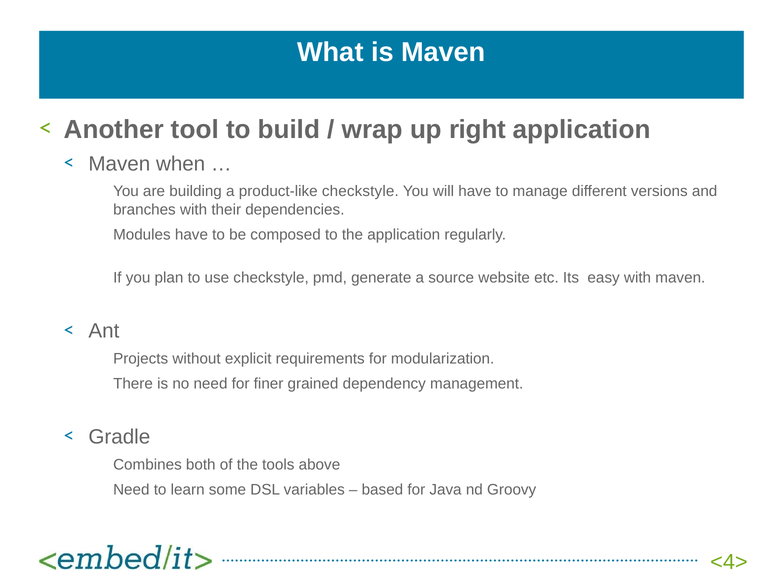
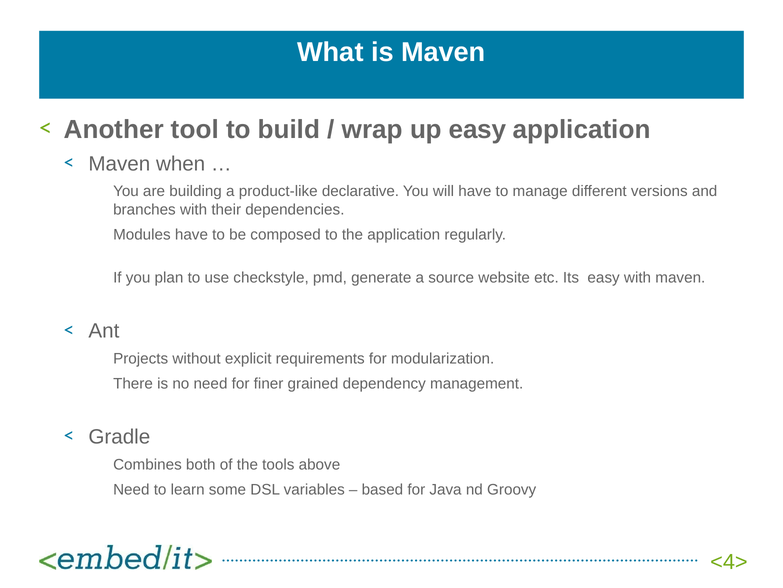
up right: right -> easy (477, 129)
product-like checkstyle: checkstyle -> declarative (360, 191)
